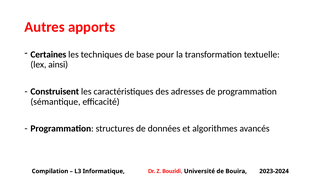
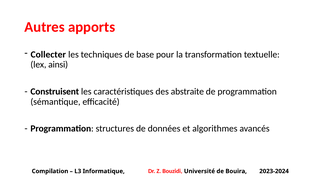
Certaines: Certaines -> Collecter (48, 54)
adresses: adresses -> abstraite (187, 91)
